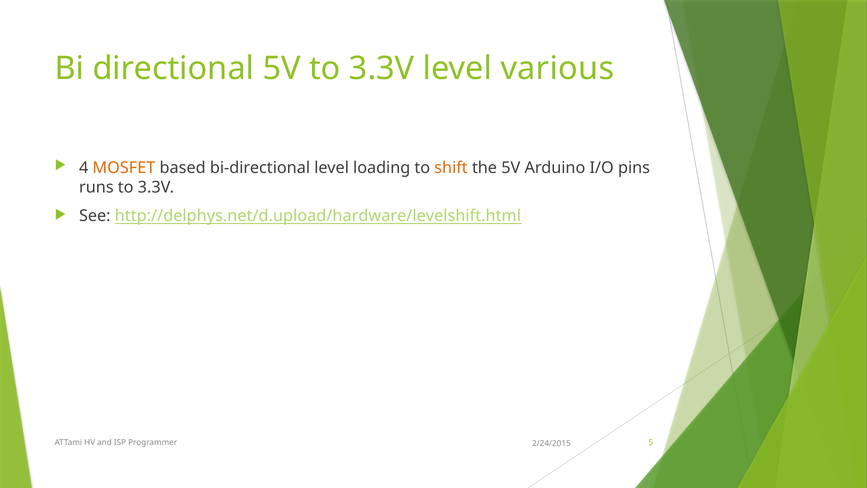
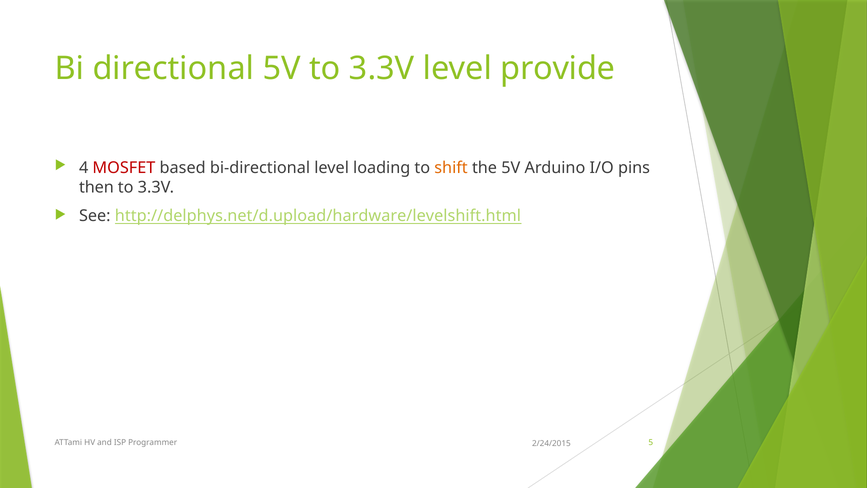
various: various -> provide (558, 68)
MOSFET colour: orange -> red (124, 168)
runs: runs -> then (96, 187)
